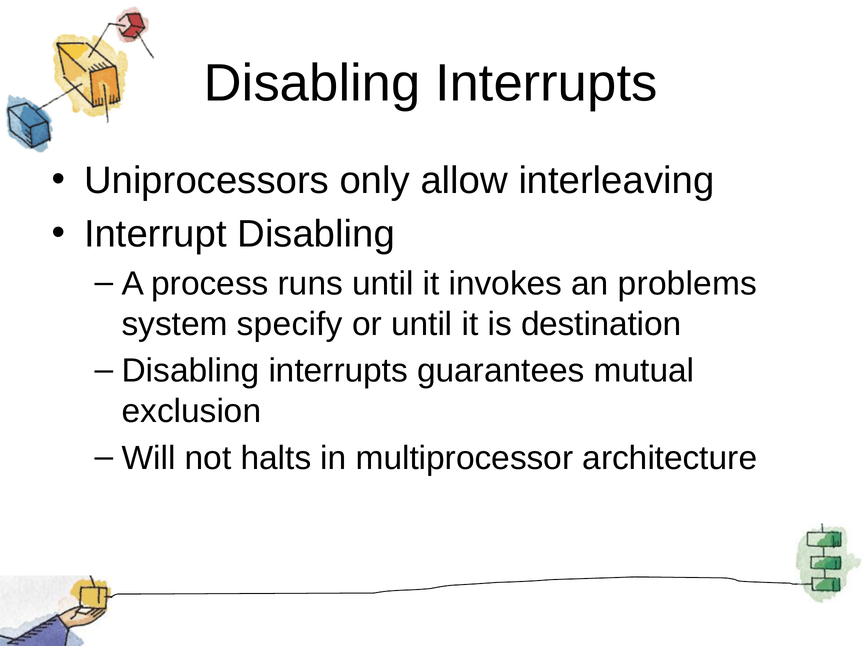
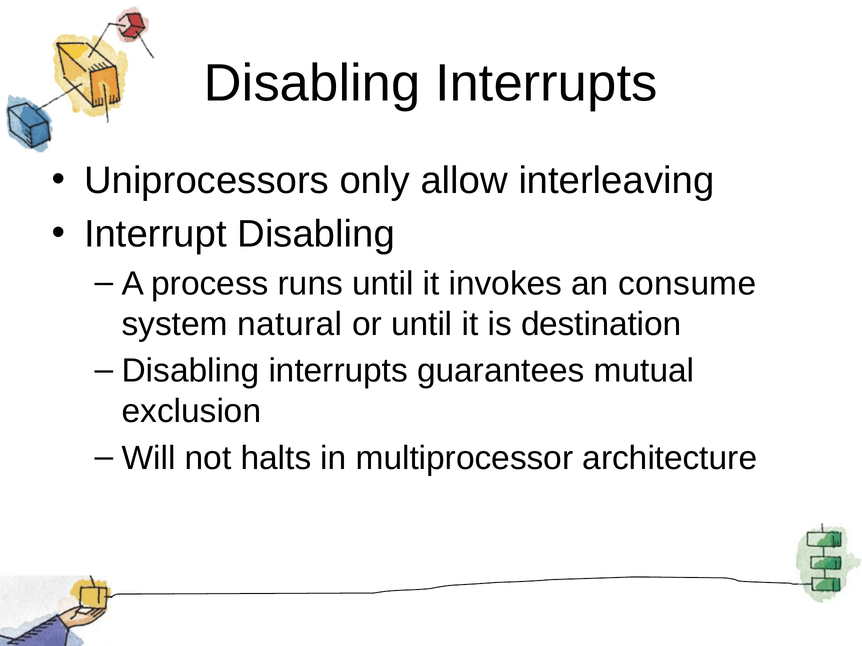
problems: problems -> consume (687, 284)
specify: specify -> natural (290, 324)
